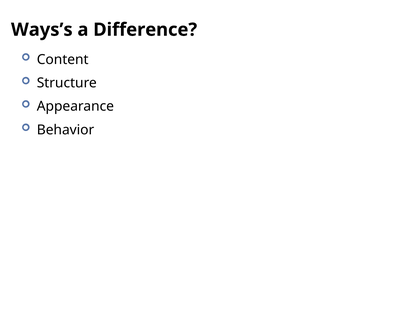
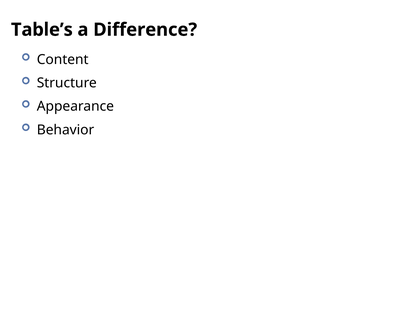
Ways’s: Ways’s -> Table’s (42, 30)
